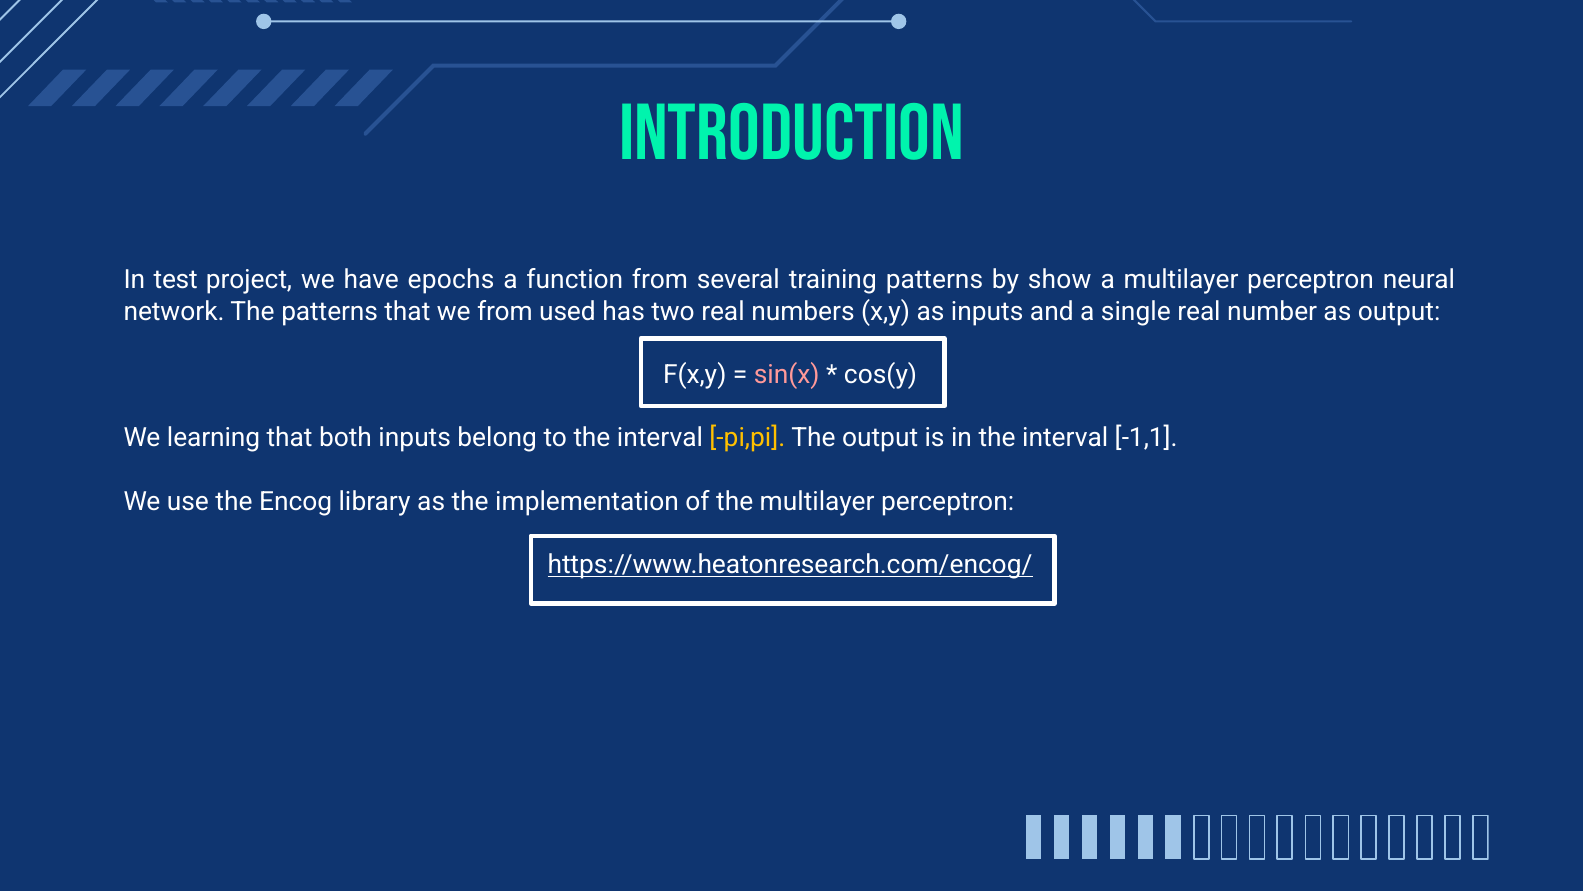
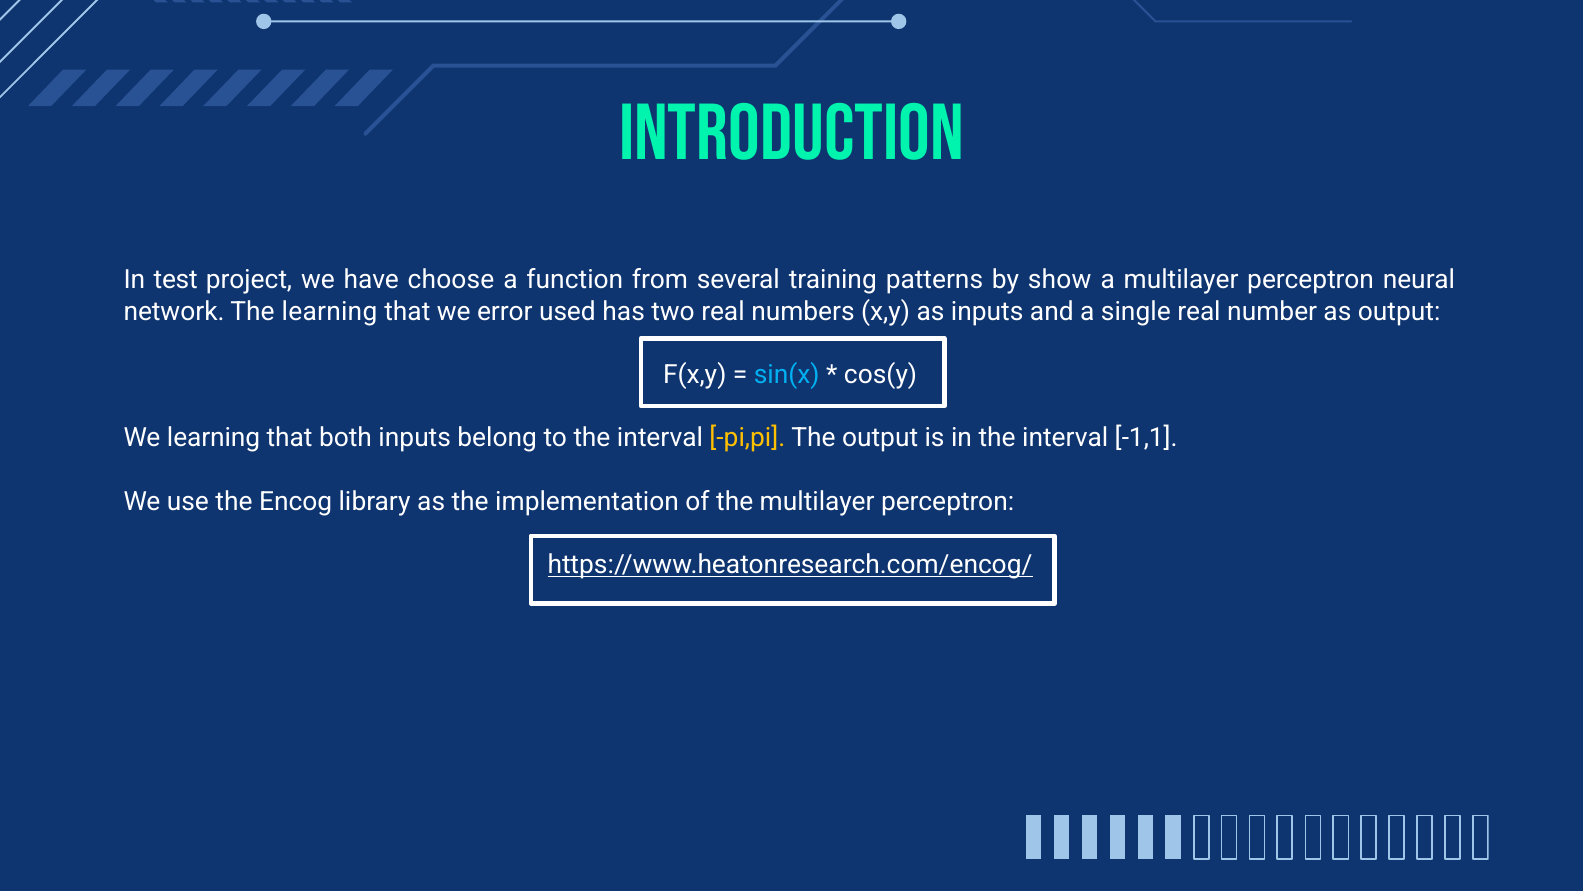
epochs: epochs -> choose (451, 280)
The patterns: patterns -> learning (329, 311)
we from: from -> error (505, 311)
sin(x colour: pink -> light blue (787, 375)
